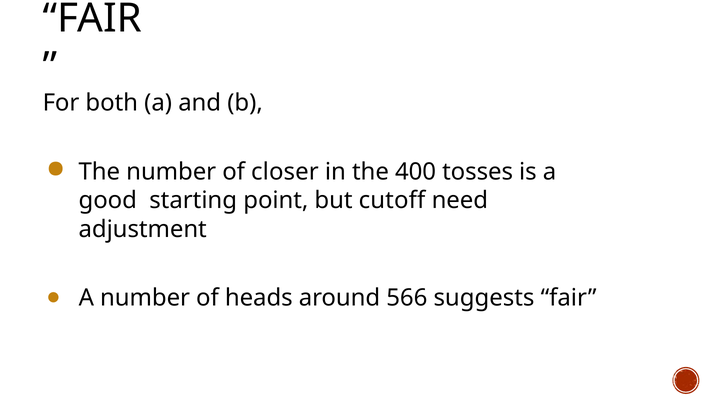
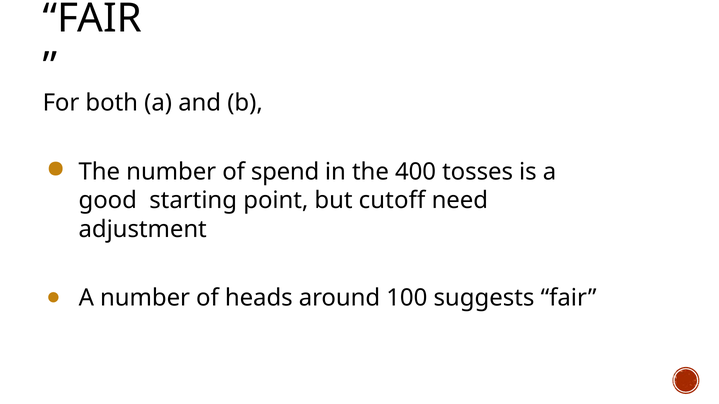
closer: closer -> spend (285, 172)
566: 566 -> 100 (407, 298)
